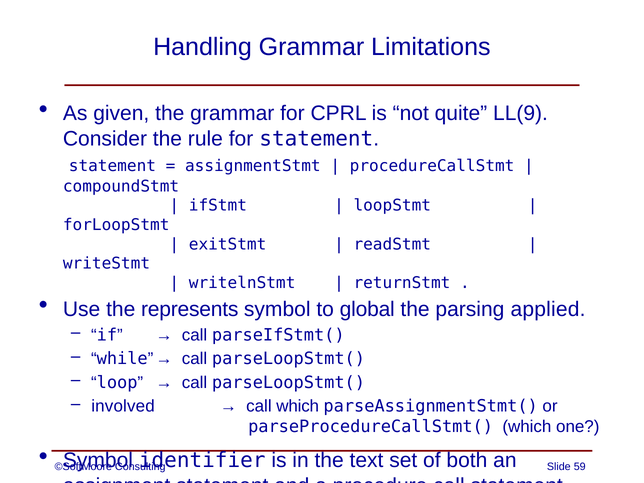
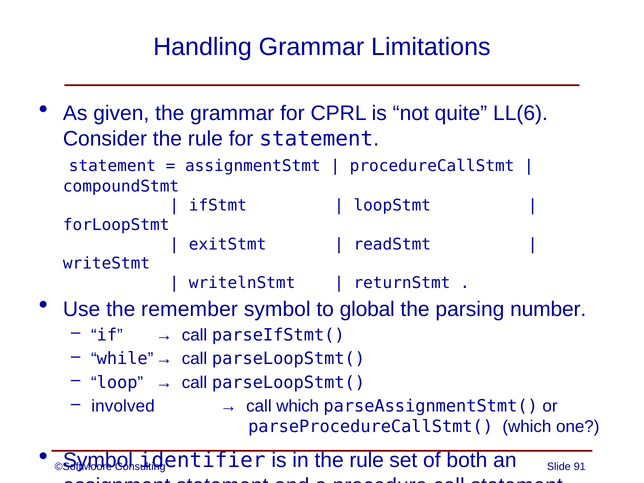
LL(9: LL(9 -> LL(6 (521, 113)
represents: represents -> remember (190, 309)
applied: applied -> number (548, 309)
in the text: text -> rule (367, 460)
59: 59 -> 91 (580, 467)
